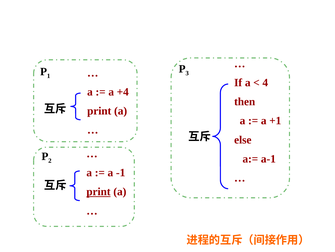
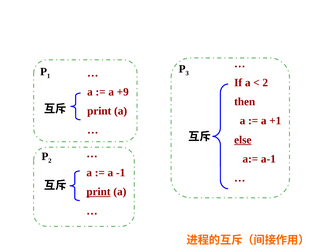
4: 4 -> 2 (265, 82)
+4: +4 -> +9 (123, 92)
else underline: none -> present (243, 139)
